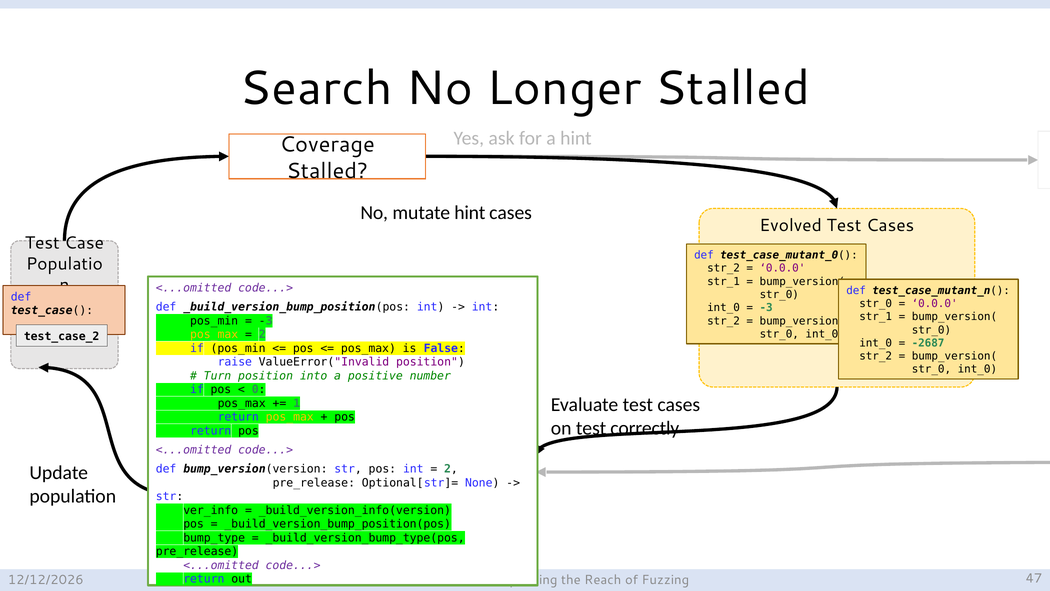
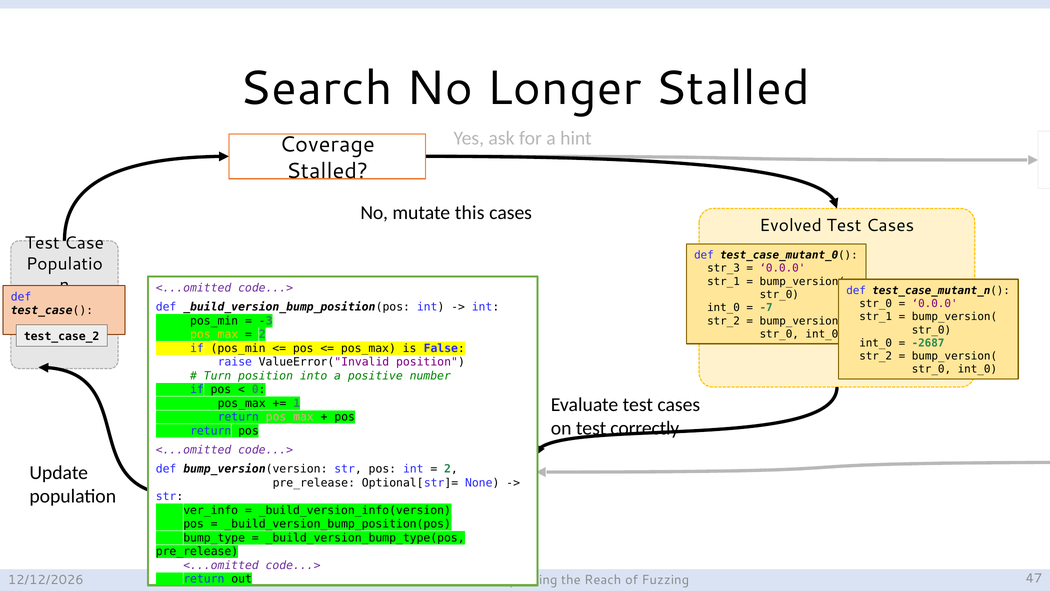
mutate hint: hint -> this (470, 212)
str_2: str_2 -> str_3 (724, 268)
-3: -3 -> -7 (766, 308)
pos_max colour: yellow -> pink (290, 417)
